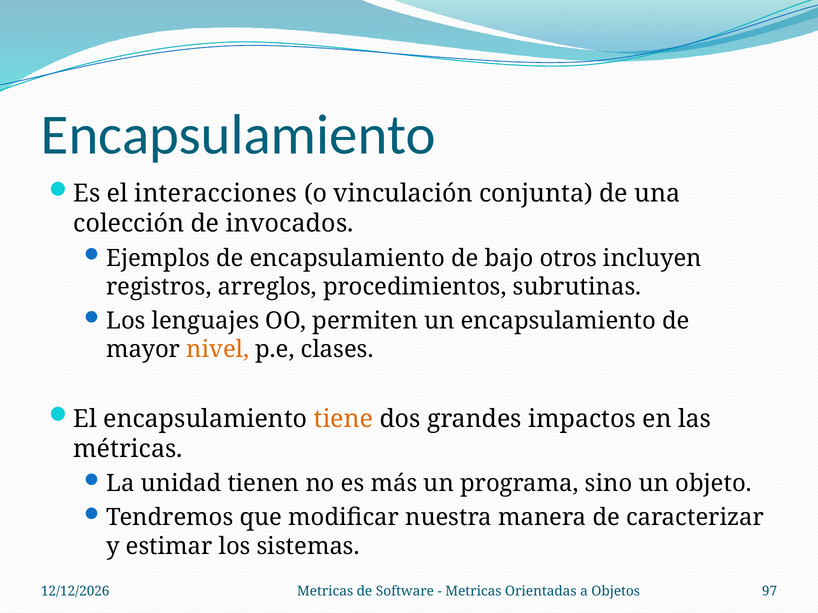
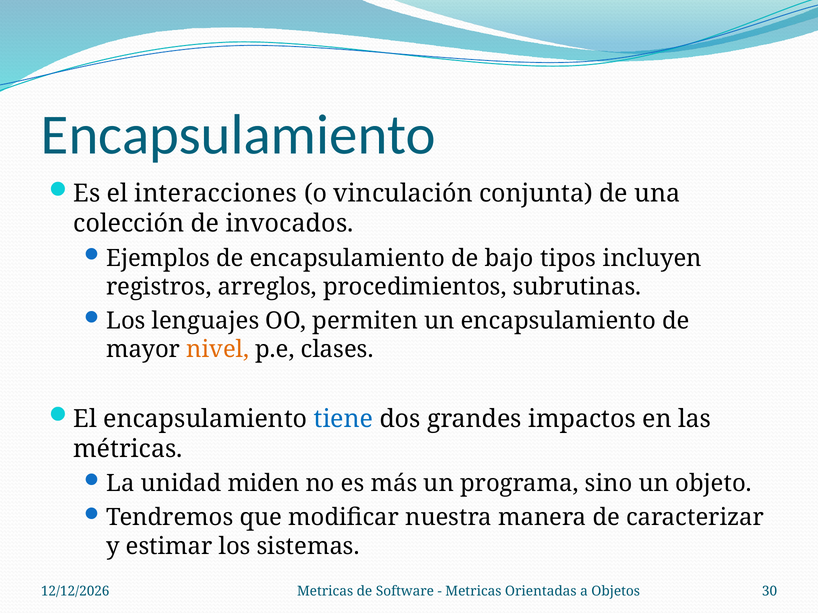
otros: otros -> tipos (568, 259)
tiene colour: orange -> blue (344, 419)
tienen: tienen -> miden (264, 484)
97: 97 -> 30 (770, 592)
